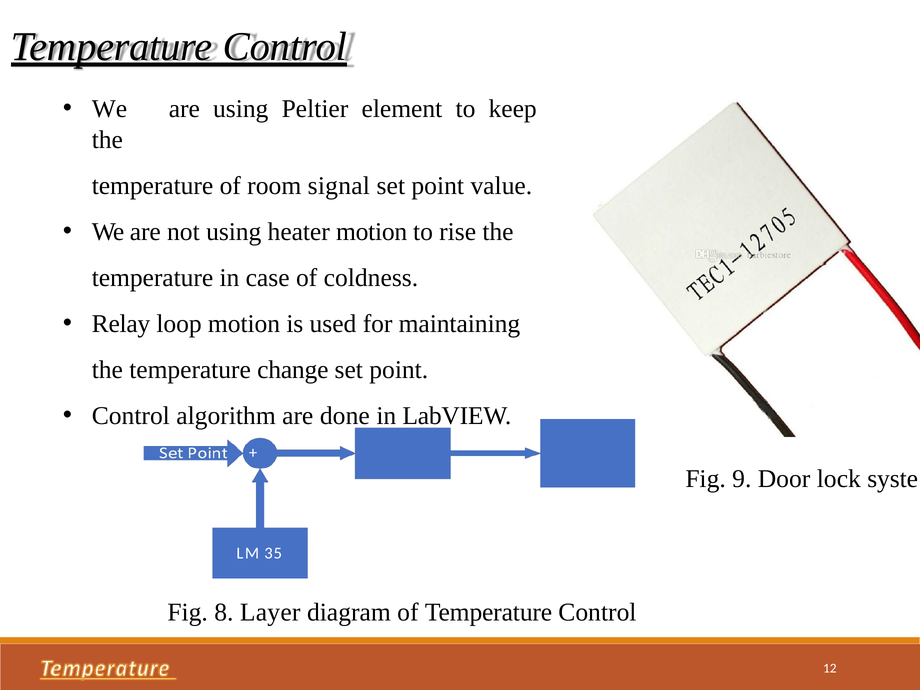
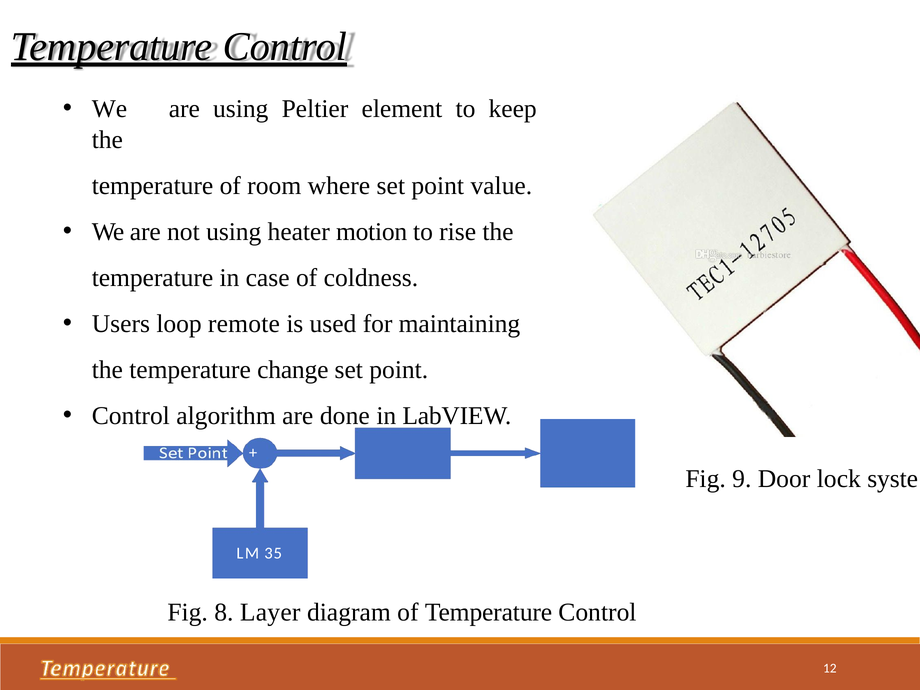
signal: signal -> where (339, 186)
Relay: Relay -> Users (121, 324)
loop motion: motion -> remote (244, 324)
